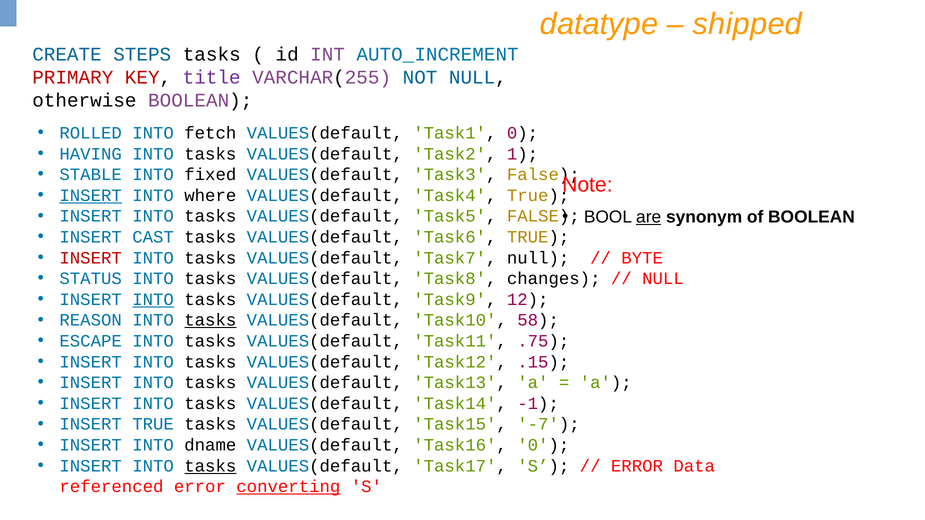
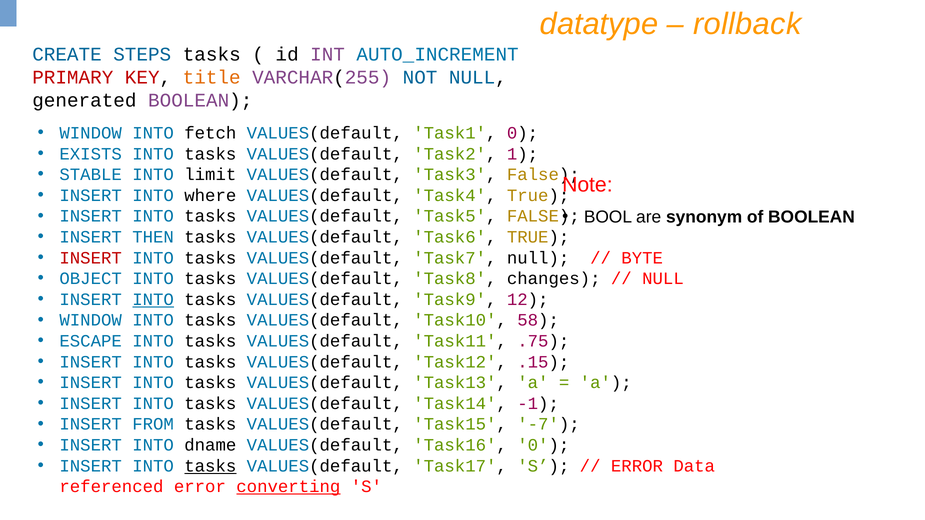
shipped: shipped -> rollback (747, 24)
title colour: purple -> orange (212, 77)
otherwise: otherwise -> generated (84, 101)
ROLLED: ROLLED -> WINDOW (91, 133)
HAVING: HAVING -> EXISTS (91, 154)
fixed: fixed -> limit (210, 175)
INSERT underline: present -> none (91, 196)
are underline: present -> none (649, 217)
CAST: CAST -> THEN (153, 237)
STATUS: STATUS -> OBJECT (91, 279)
REASON: REASON -> WINDOW (91, 320)
tasks underline: present -> none (210, 320)
INSERT TRUE: TRUE -> FROM (153, 424)
